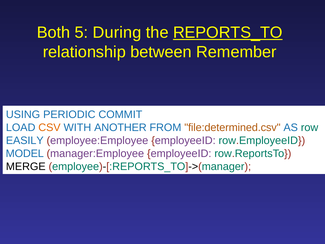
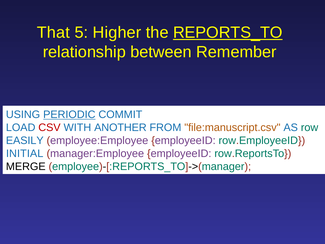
Both: Both -> That (53, 32)
During: During -> Higher (117, 32)
PERIODIC underline: none -> present (69, 114)
CSV colour: orange -> red (49, 127)
file:determined.csv: file:determined.csv -> file:manuscript.csv (232, 127)
MODEL: MODEL -> INITIAL (25, 153)
